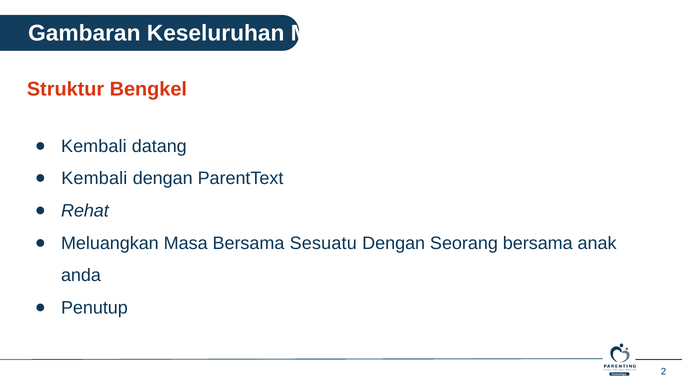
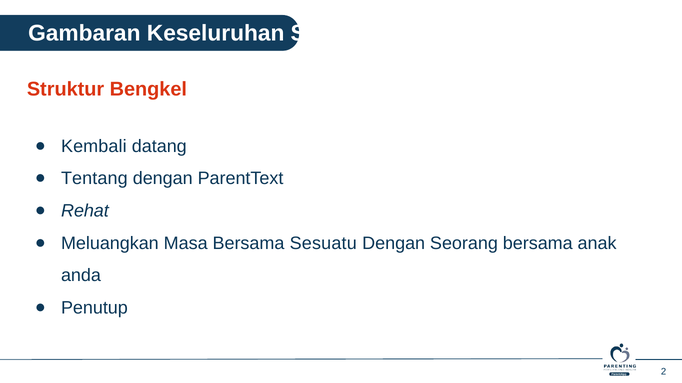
Mari: Mari -> Seni (314, 33)
Kembali: Kembali -> Tentang (94, 179)
